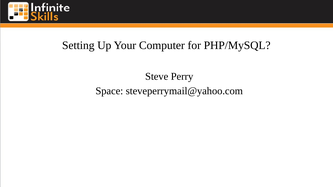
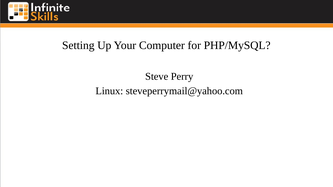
Space: Space -> Linux (109, 91)
